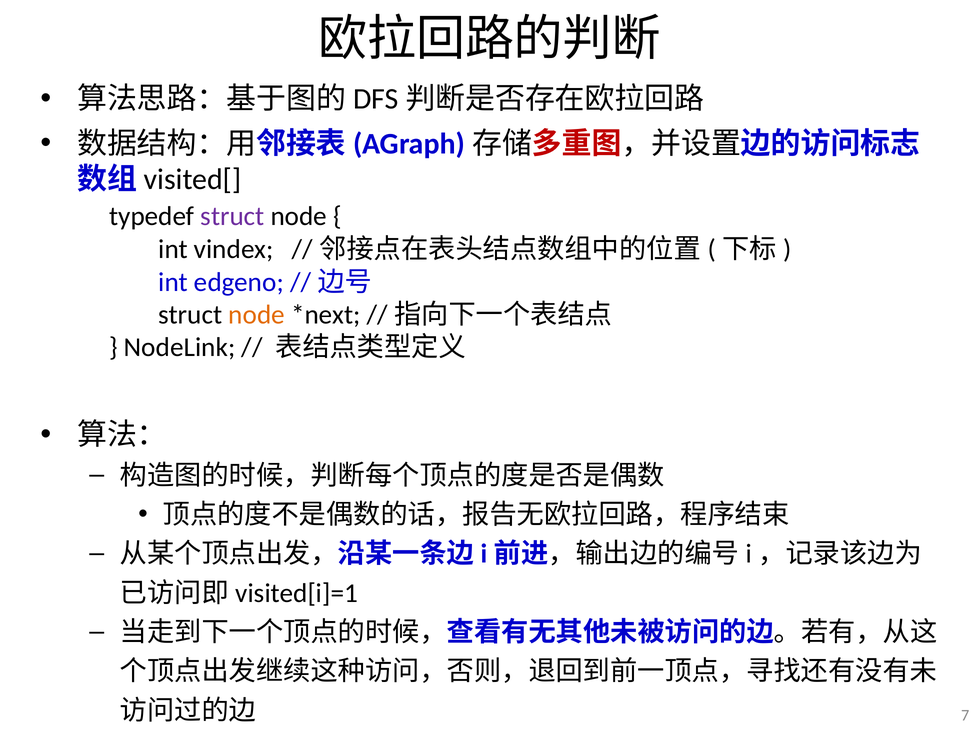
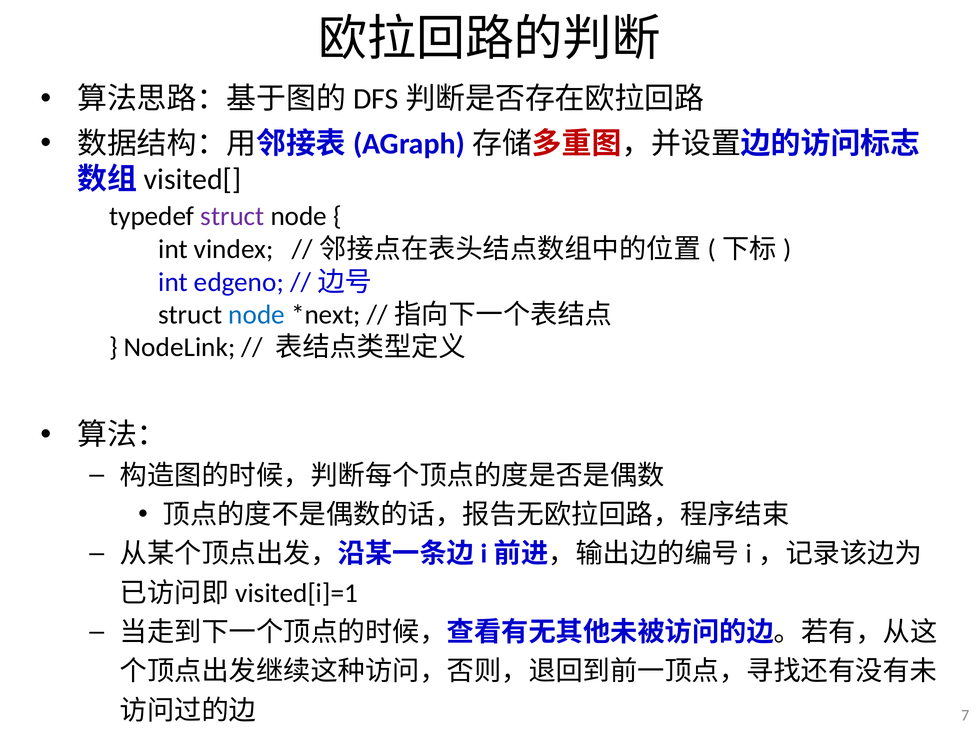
node colour: orange -> blue (257, 315)
